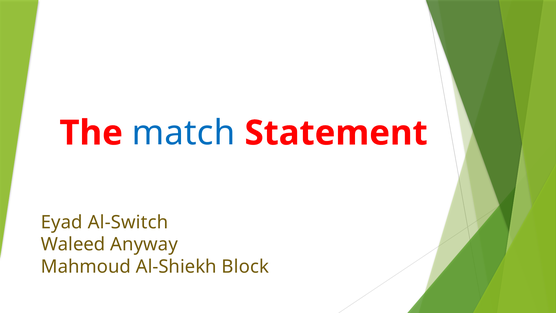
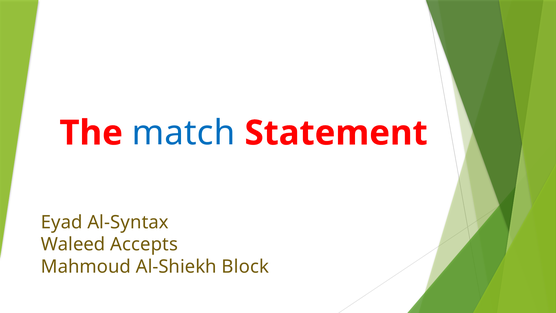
Al-Switch: Al-Switch -> Al-Syntax (128, 222)
Anyway: Anyway -> Accepts (144, 244)
